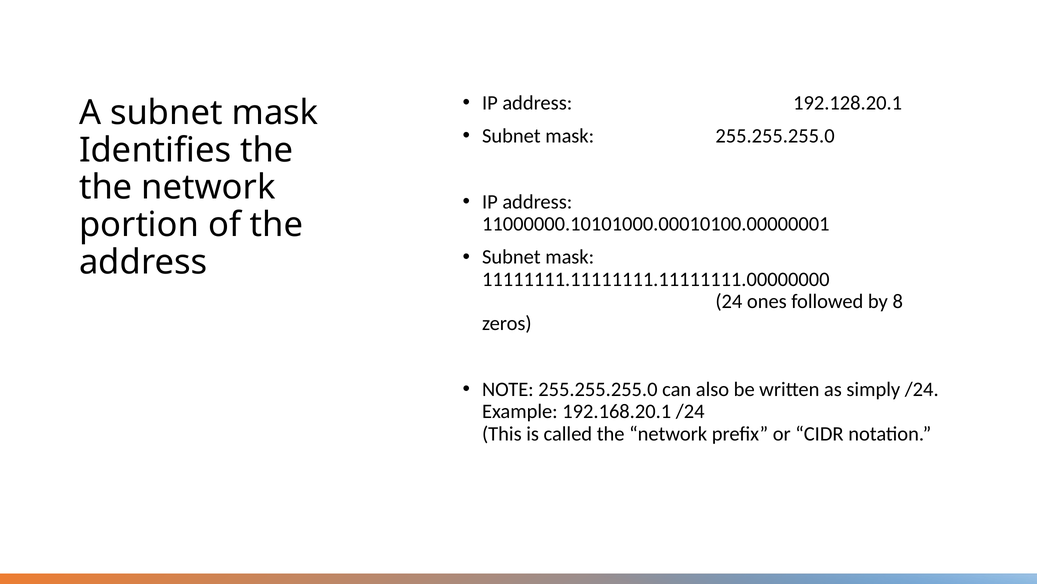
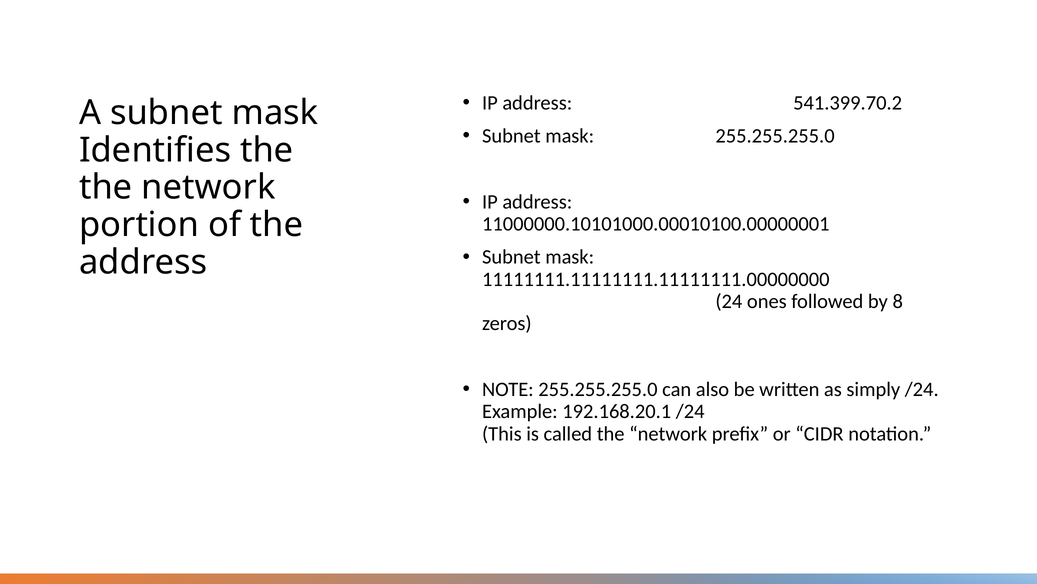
192.128.20.1: 192.128.20.1 -> 541.399.70.2 (848, 103)
